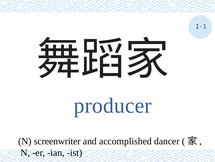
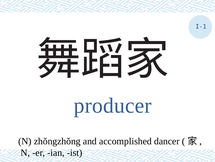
screenwriter: screenwriter -> zhǒngzhǒng (57, 141)
